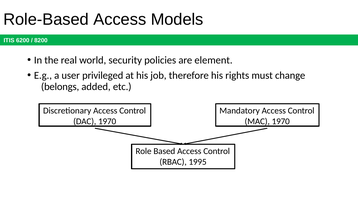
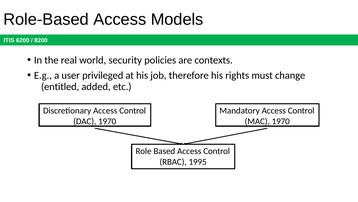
element: element -> contexts (214, 60)
belongs: belongs -> entitled (60, 86)
